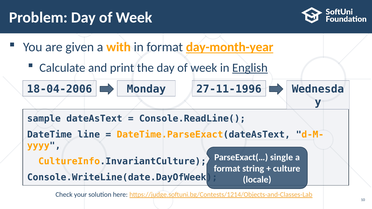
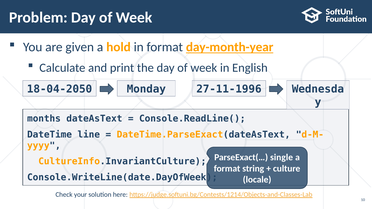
with: with -> hold (119, 47)
English underline: present -> none (250, 68)
18-04-2006: 18-04-2006 -> 18-04-2050 (60, 89)
sample: sample -> months (44, 119)
